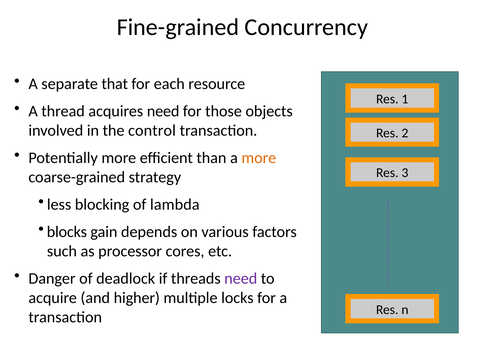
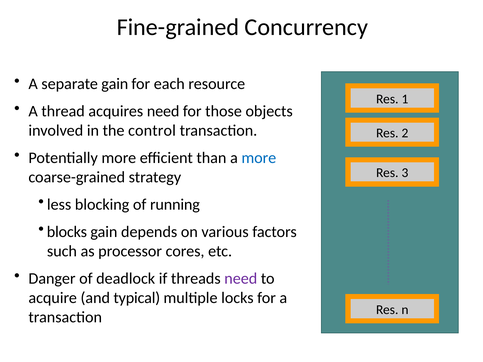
separate that: that -> gain (115, 84)
more colour: orange -> blue (259, 158)
lambda: lambda -> running (175, 205)
higher: higher -> typical (137, 298)
